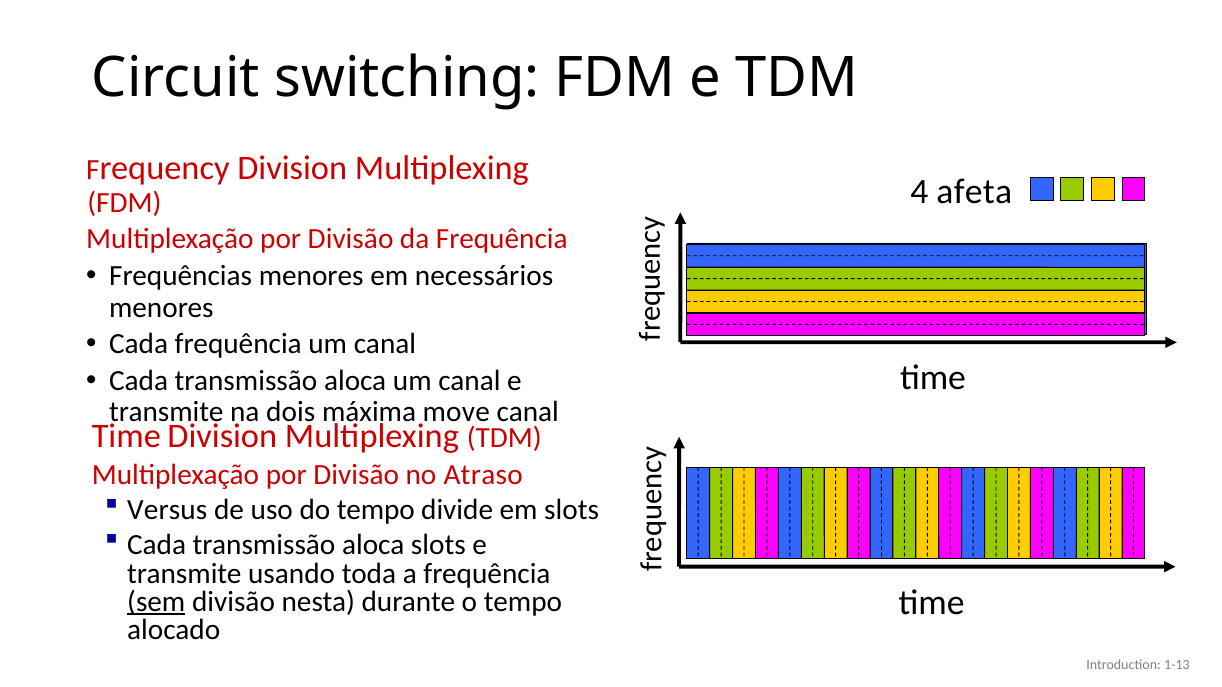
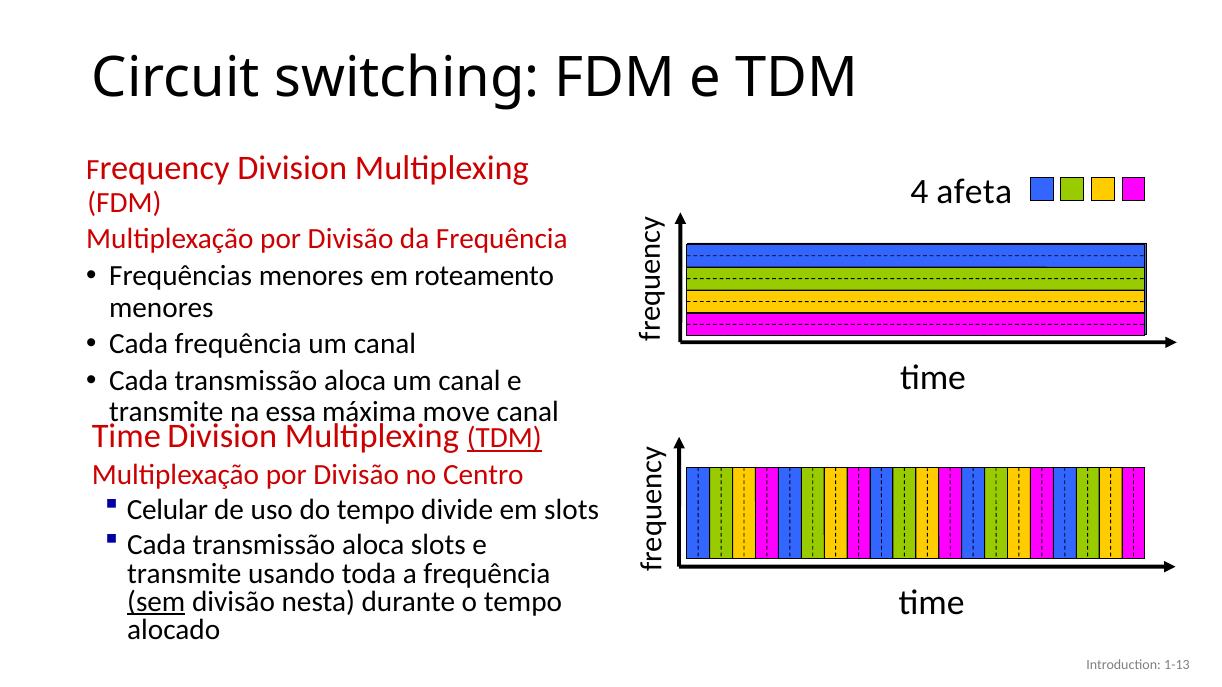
necessários: necessários -> roteamento (484, 276)
dois: dois -> essa (291, 413)
TDM underline: none -> present (504, 438)
Atraso: Atraso -> Centro (483, 475)
Versus: Versus -> Celular (167, 510)
